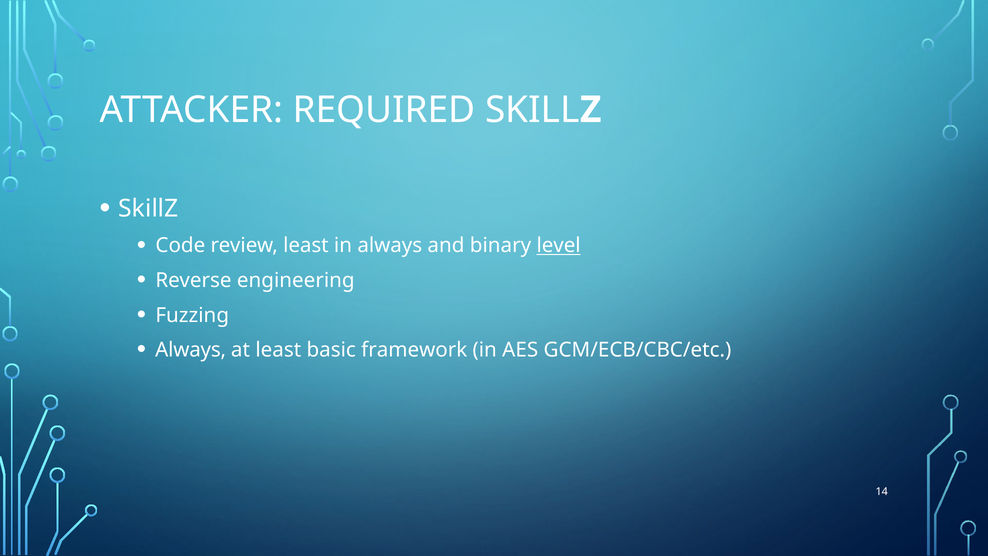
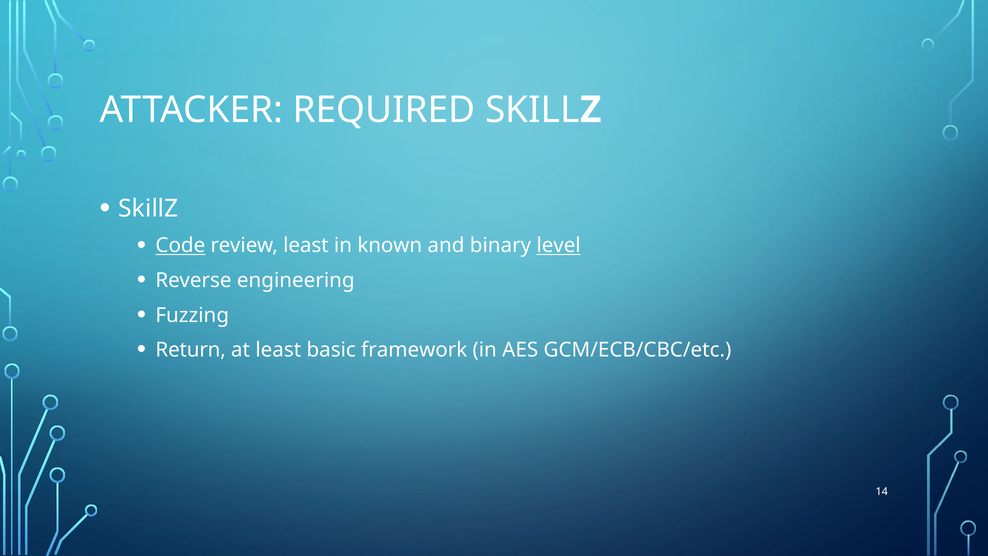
Code underline: none -> present (180, 245)
in always: always -> known (390, 245)
Always: Always -> Return (191, 350)
